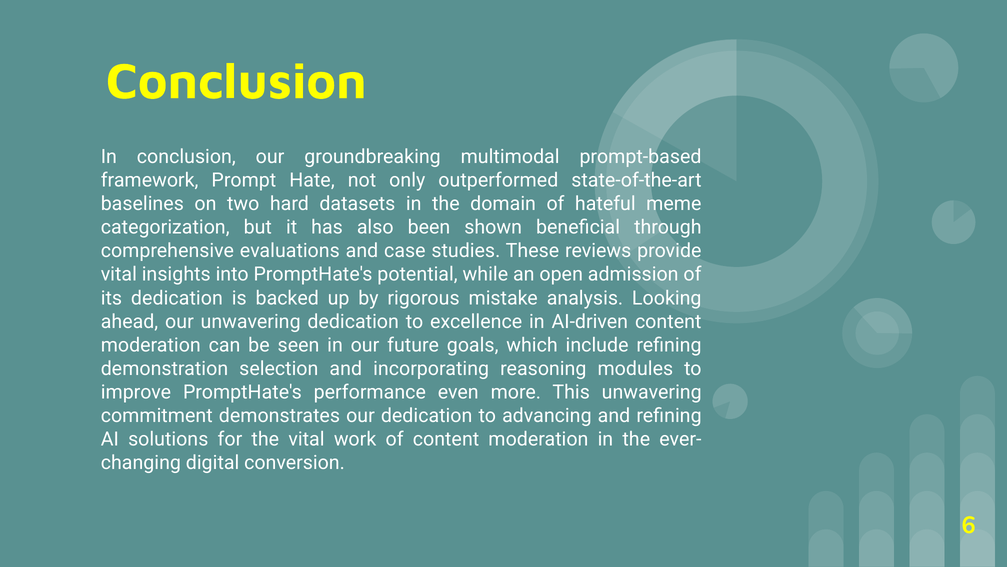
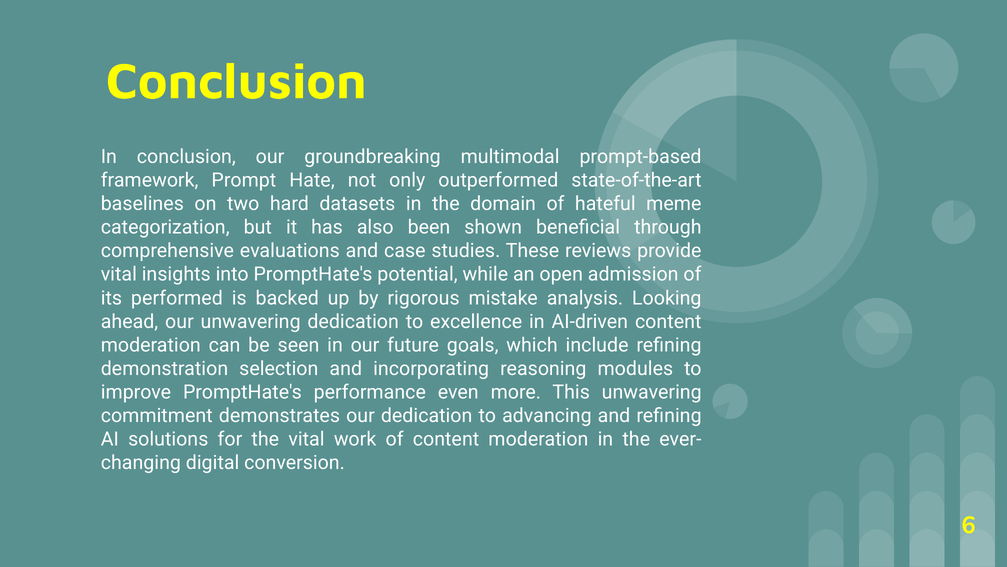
its dedication: dedication -> performed (177, 298)
